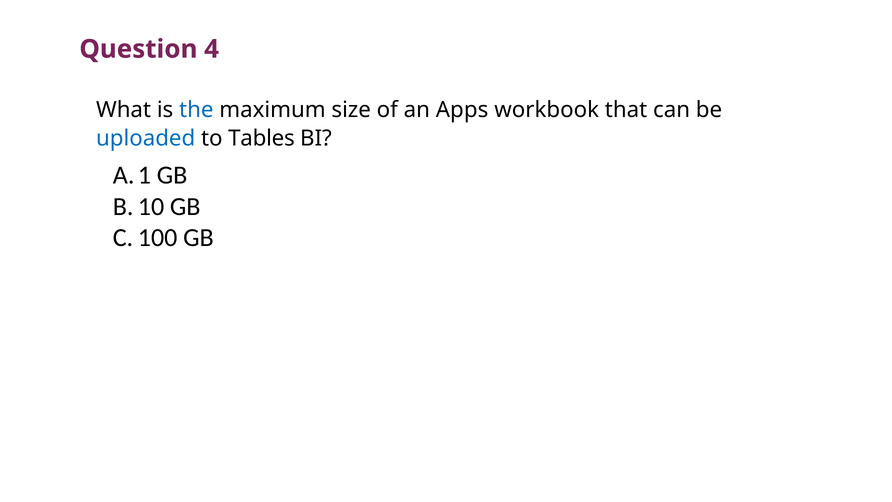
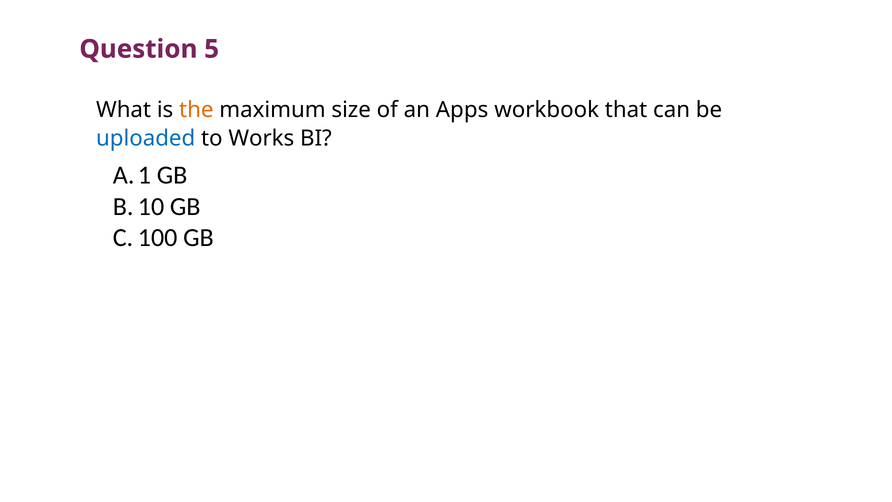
4: 4 -> 5 (212, 49)
the colour: blue -> orange (196, 110)
Tables: Tables -> Works (261, 139)
